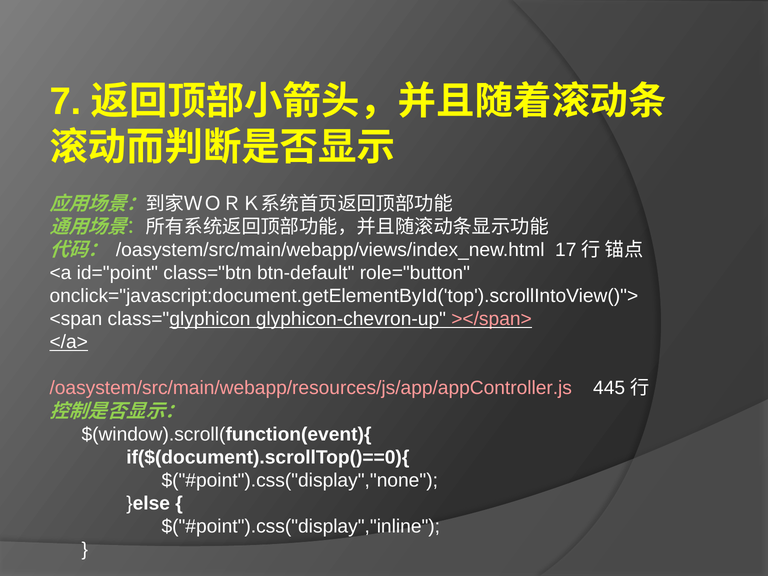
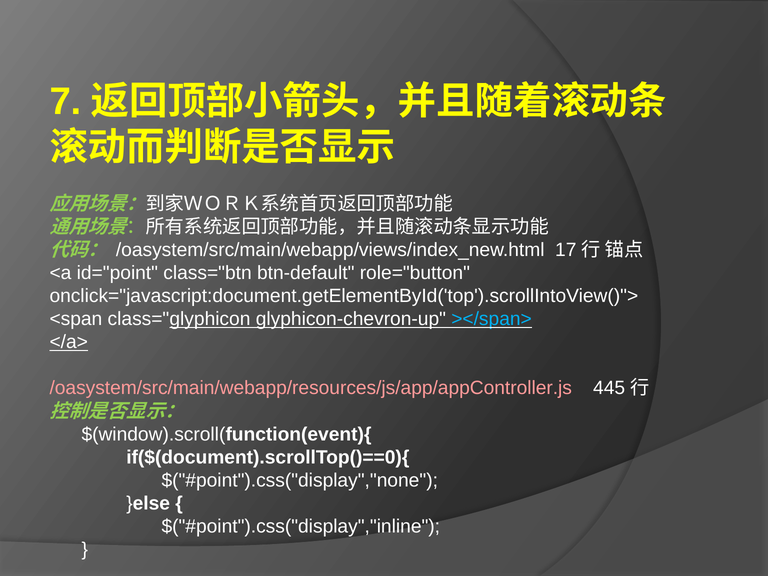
></span> colour: pink -> light blue (492, 319)
